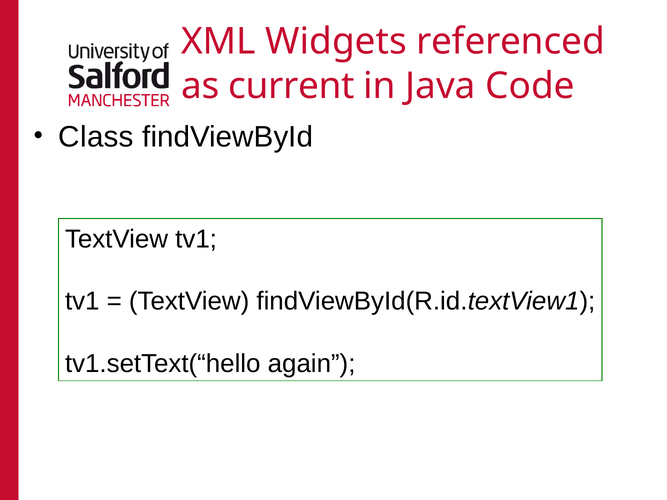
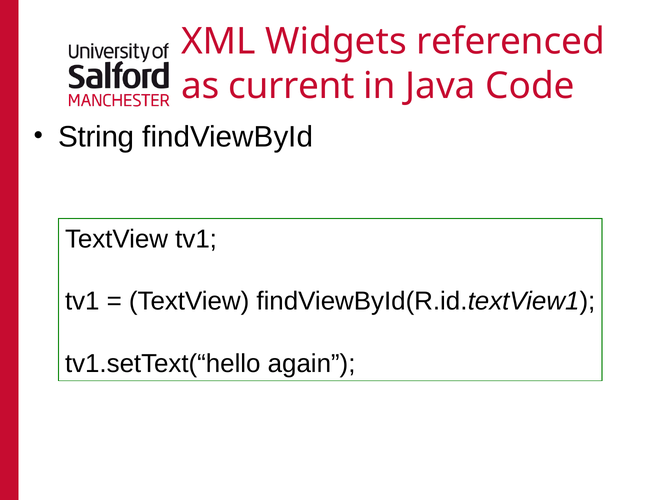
Class: Class -> String (96, 137)
